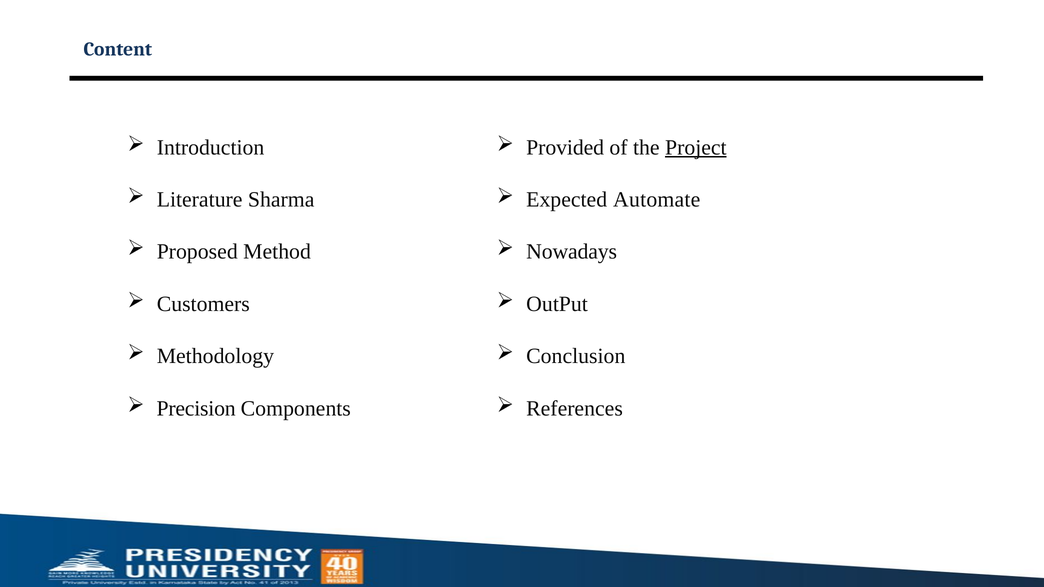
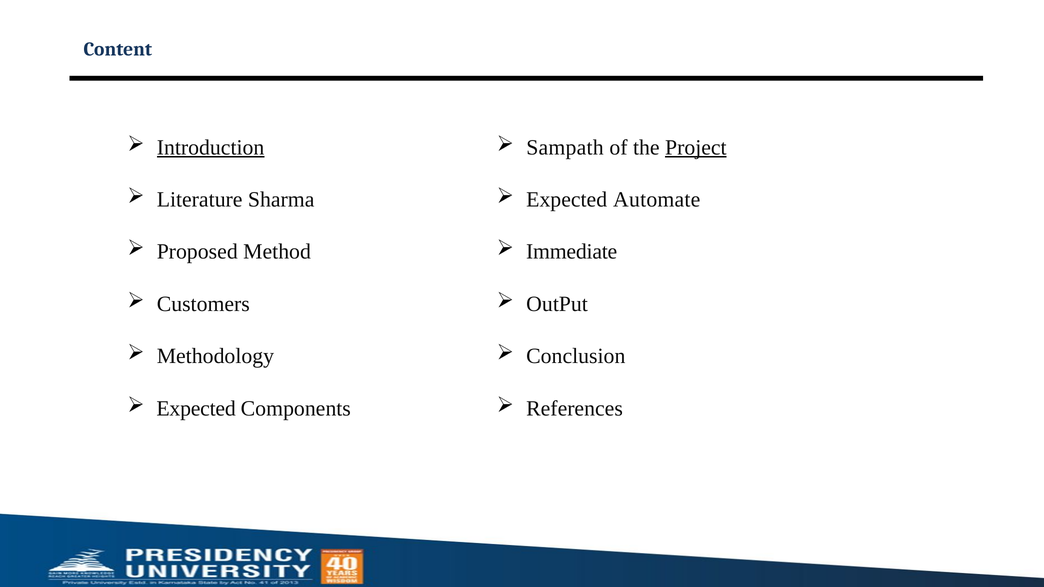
Introduction underline: none -> present (211, 147)
Provided: Provided -> Sampath (565, 147)
Nowadays: Nowadays -> Immediate (572, 252)
Precision: Precision -> Expected (196, 409)
